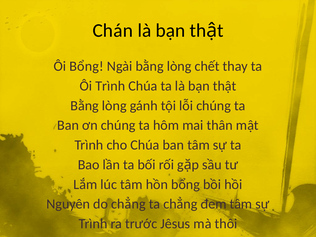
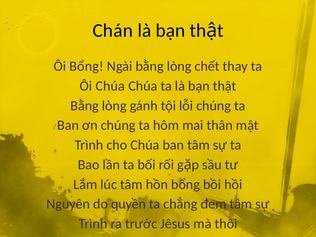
Ôi Trình: Trình -> Chúa (110, 86)
do chẳng: chẳng -> quyền (129, 204)
